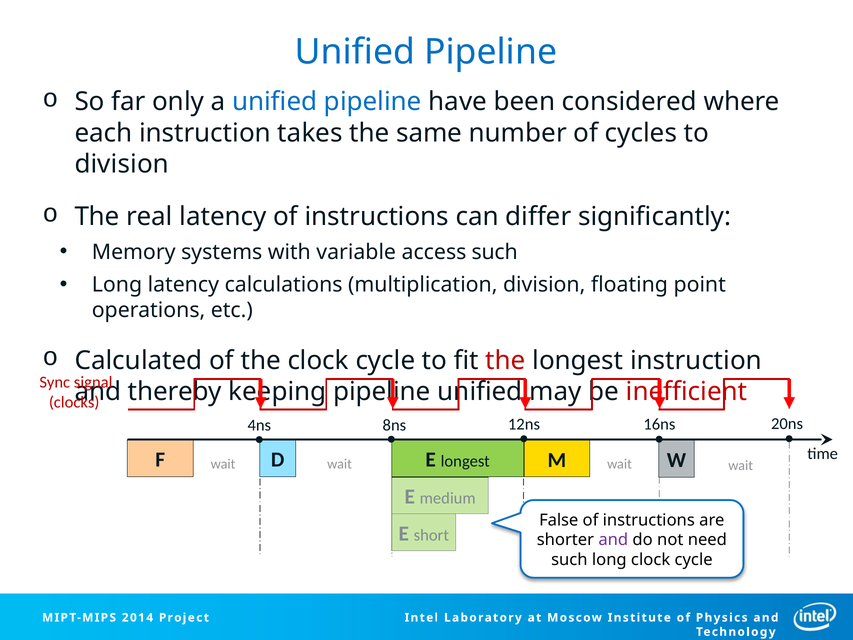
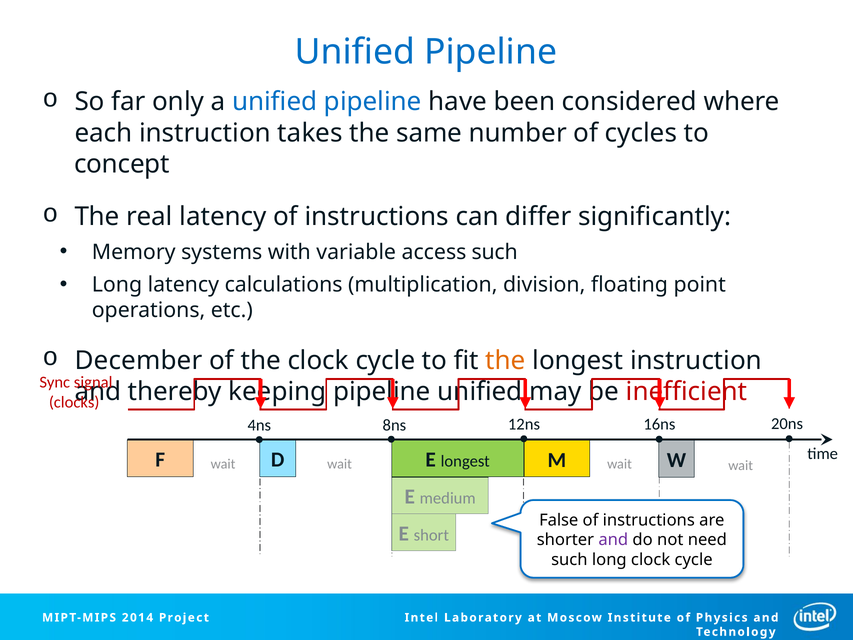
division: division -> concept (122, 164)
Calculated: Calculated -> December (138, 360)
the colour: red -> orange (506, 360)
